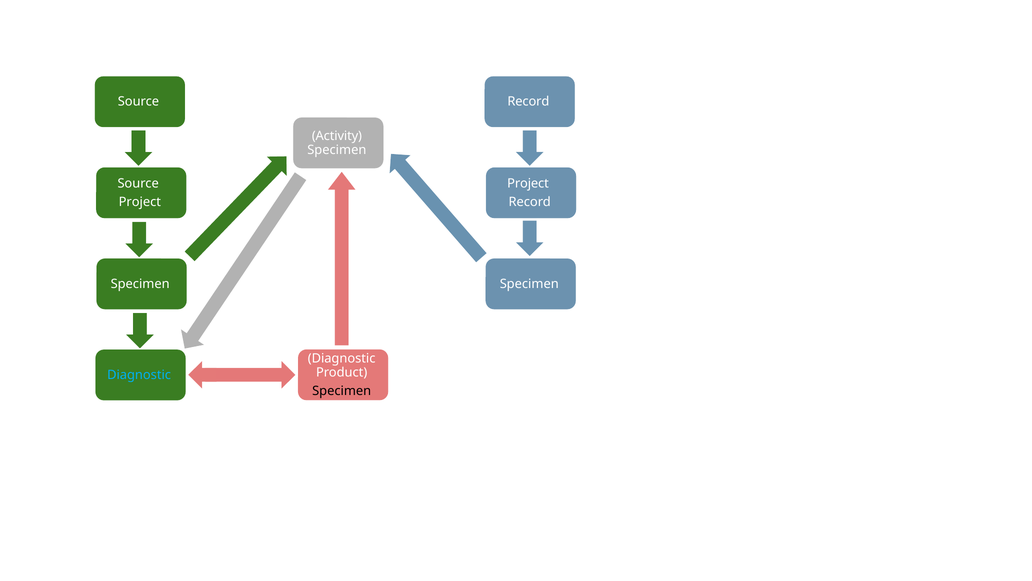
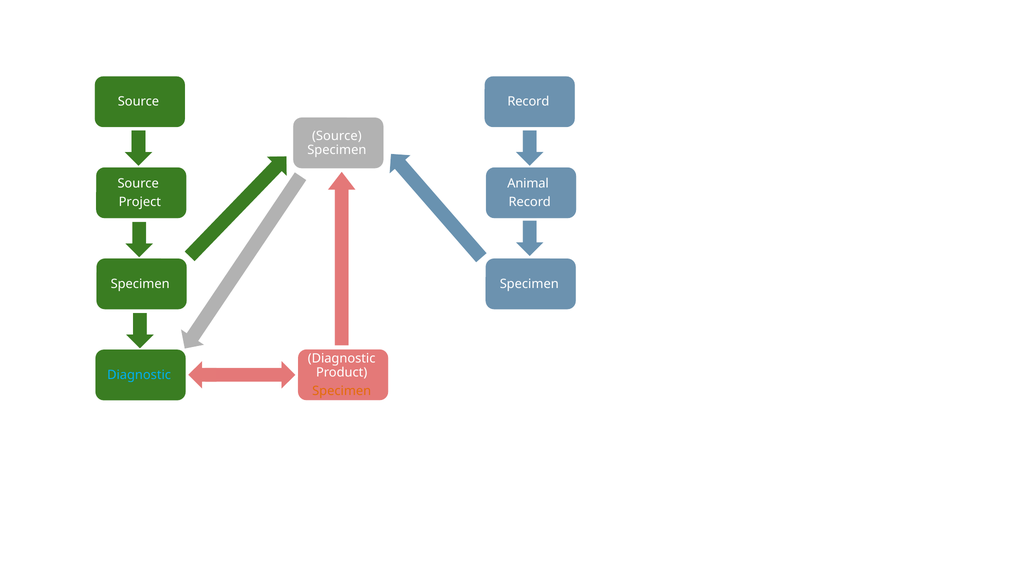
Activity: Activity -> Source (337, 136)
Project: Project -> Animal (528, 183)
Specimen colour: black -> orange (342, 391)
